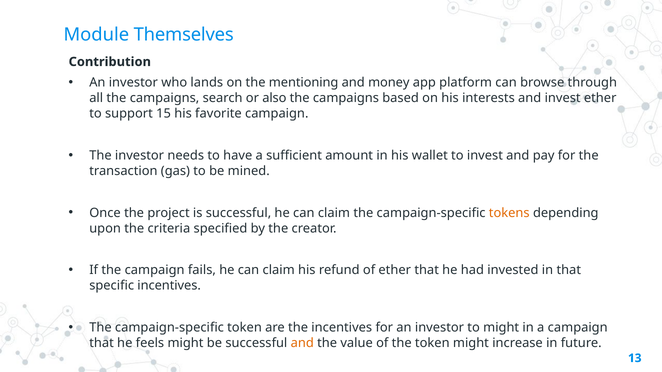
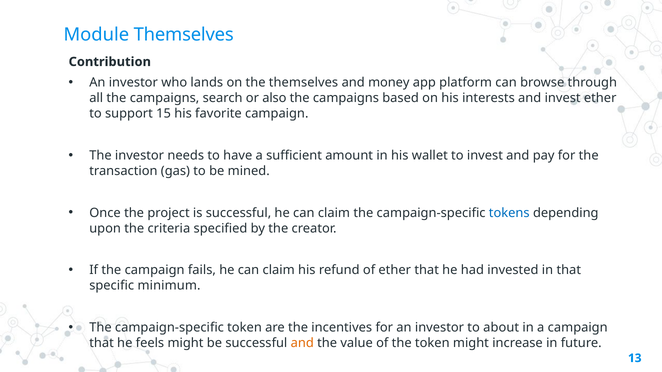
the mentioning: mentioning -> themselves (304, 83)
tokens colour: orange -> blue (509, 213)
specific incentives: incentives -> minimum (169, 286)
to might: might -> about (501, 328)
